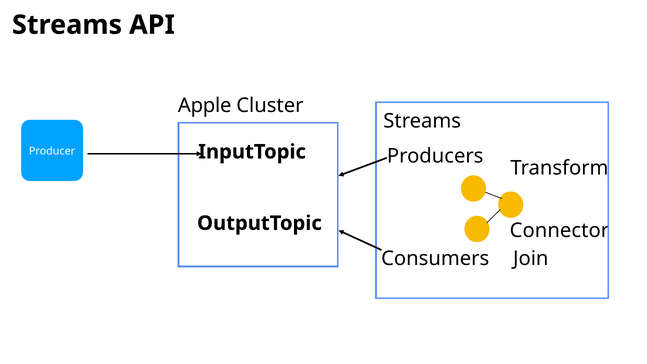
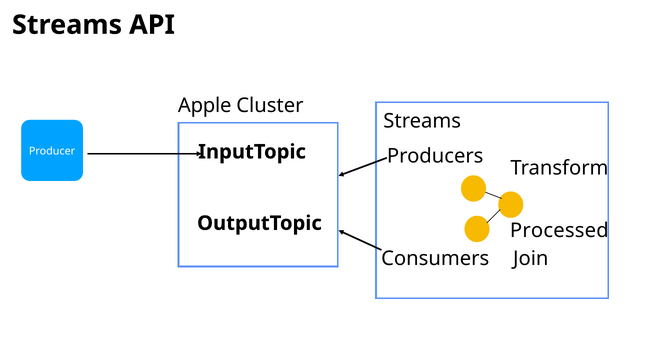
Connector: Connector -> Processed (559, 230)
